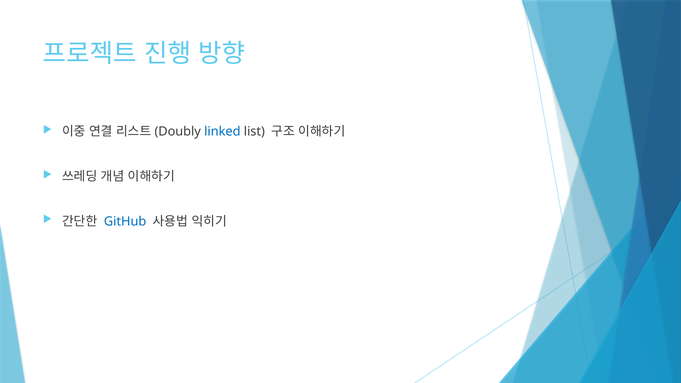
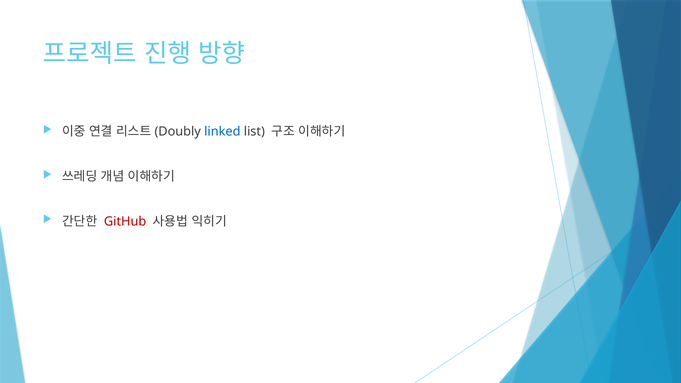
GitHub colour: blue -> red (125, 221)
